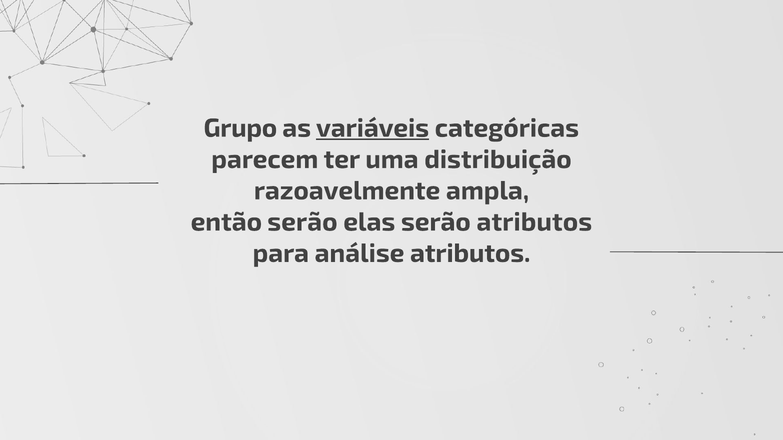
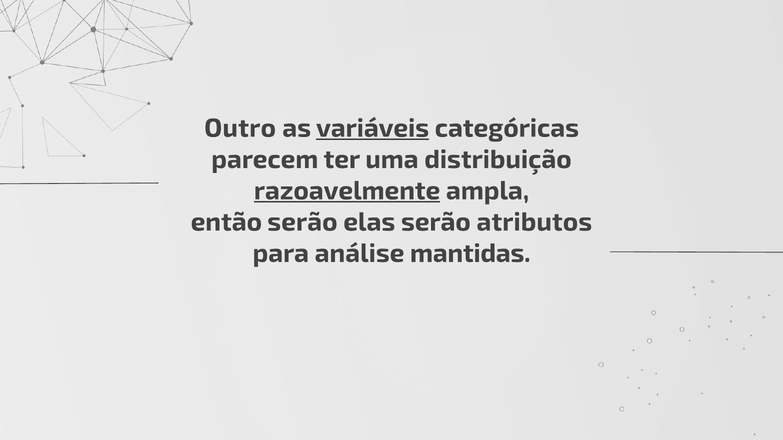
Grupo: Grupo -> Outro (240, 128)
razoavelmente underline: none -> present (347, 191)
análise atributos: atributos -> mantidas (470, 254)
